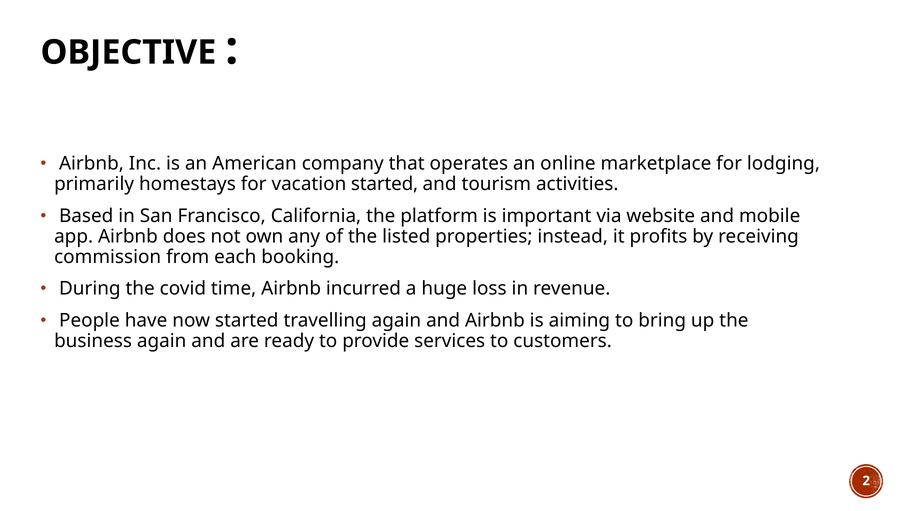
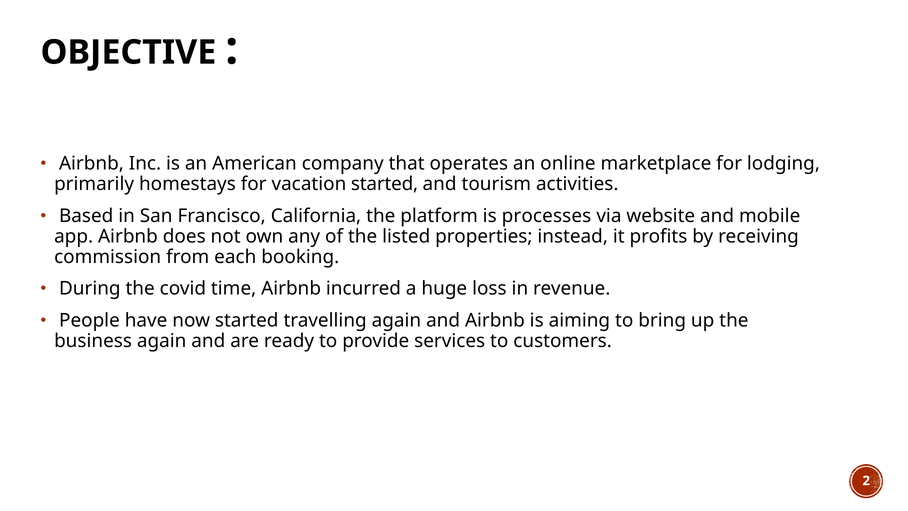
important: important -> processes (546, 216)
